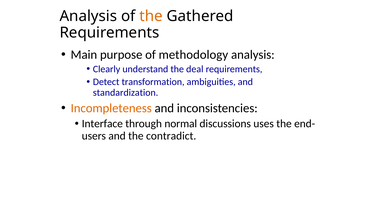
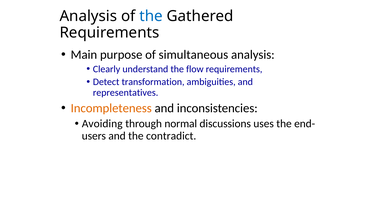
the colour: orange -> blue (151, 16)
methodology: methodology -> simultaneous (193, 55)
deal: deal -> flow (195, 69)
standardization: standardization -> representatives (126, 92)
Interface: Interface -> Avoiding (102, 124)
